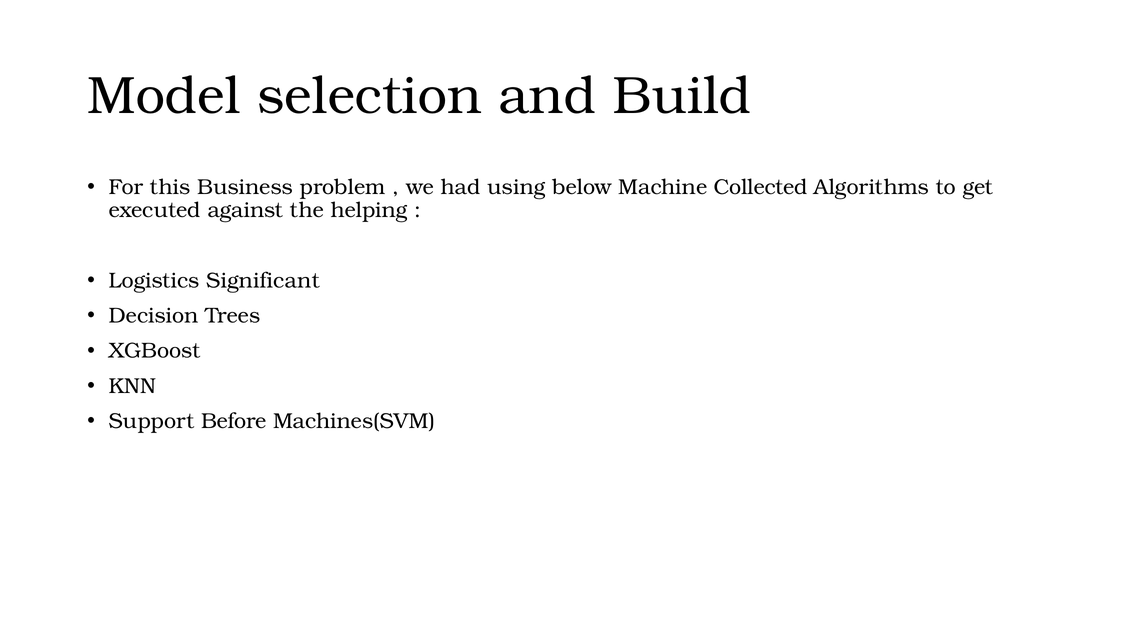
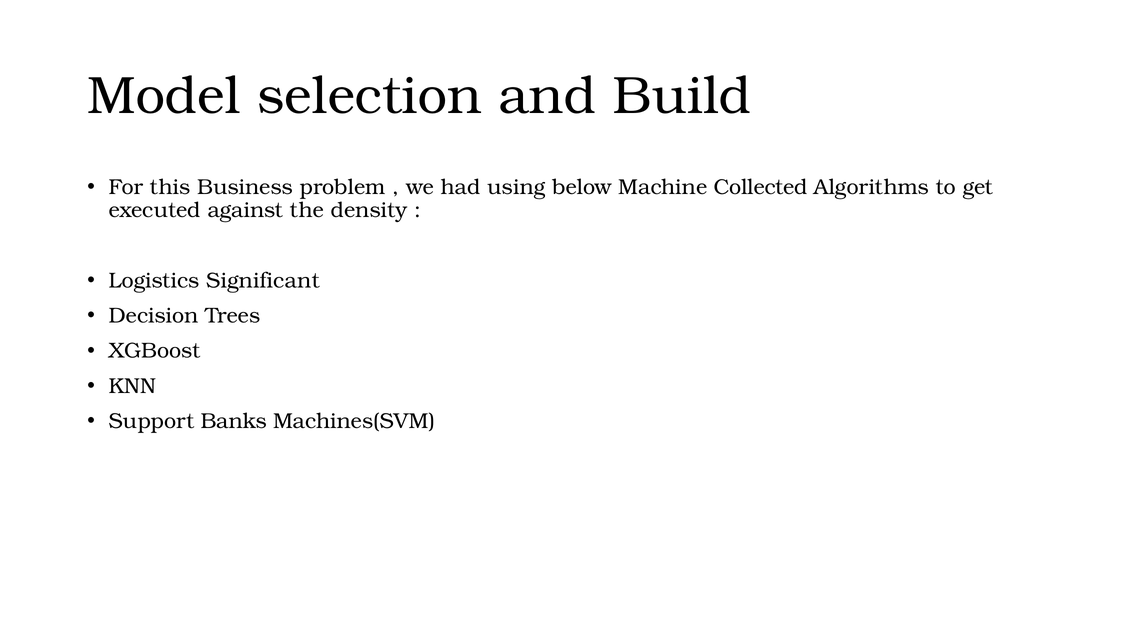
helping: helping -> density (369, 210)
Before: Before -> Banks (234, 421)
